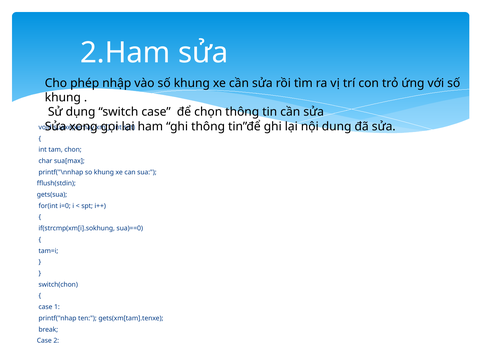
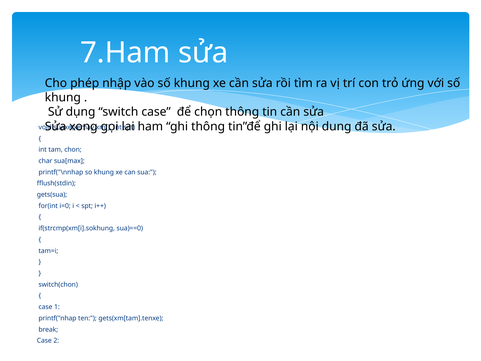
2.Ham: 2.Ham -> 7.Ham (125, 53)
